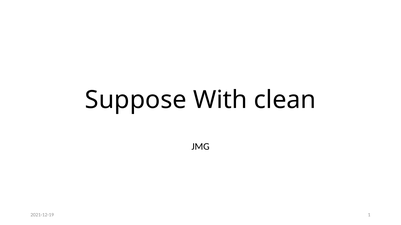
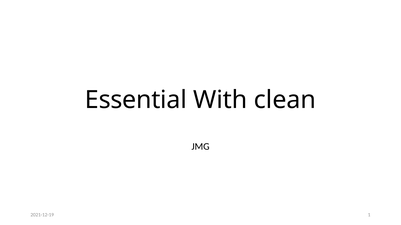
Suppose: Suppose -> Essential (136, 100)
